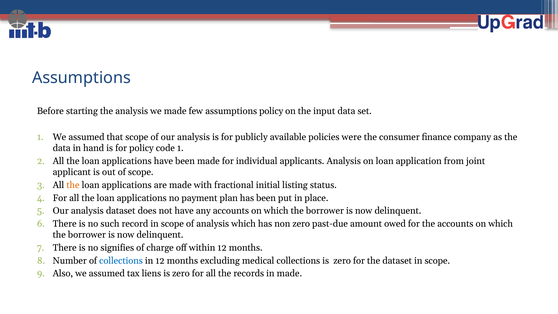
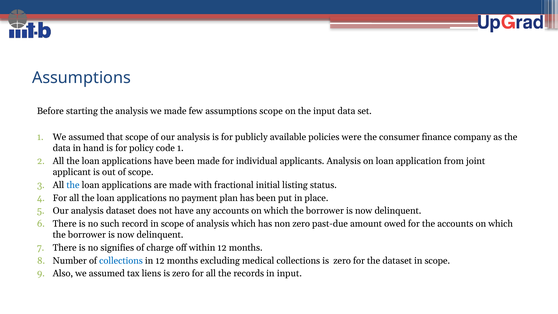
assumptions policy: policy -> scope (271, 111)
the colour: orange -> blue (73, 185)
in made: made -> input (289, 273)
